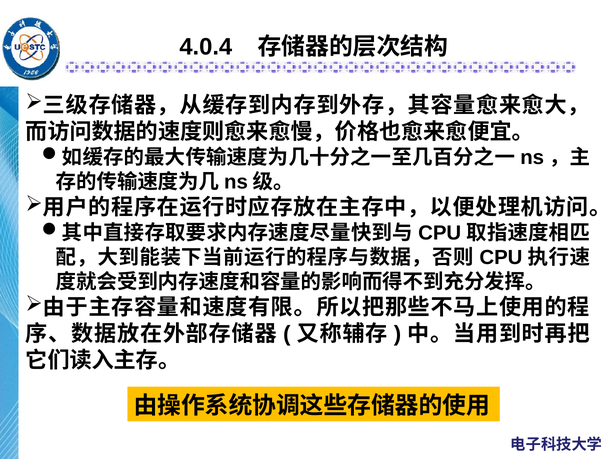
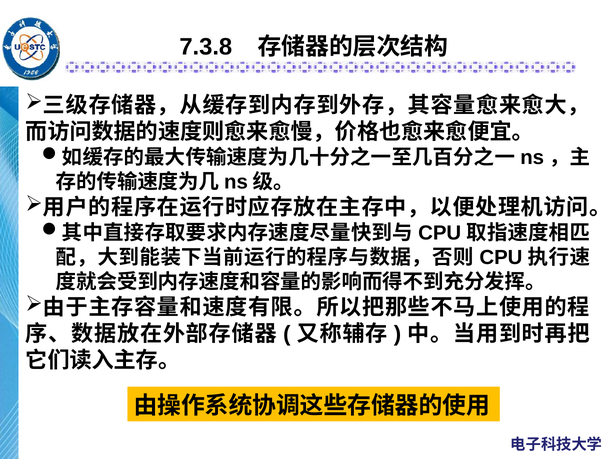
4.0.4: 4.0.4 -> 7.3.8 (206, 47)
